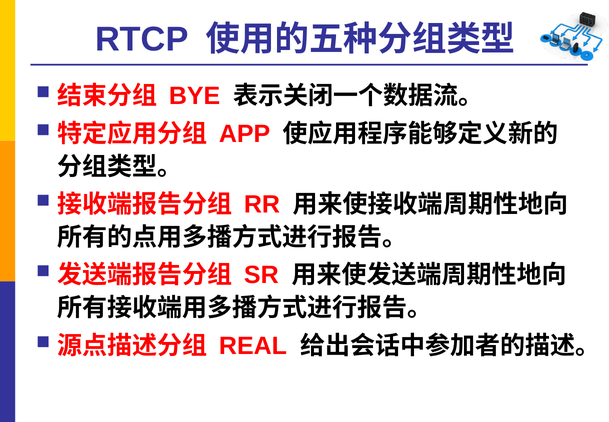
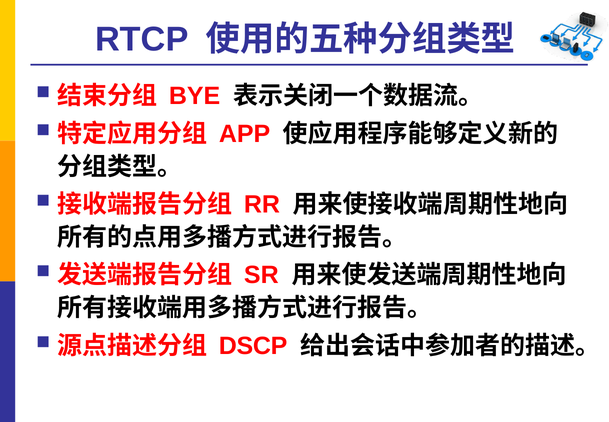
REAL: REAL -> DSCP (253, 346)
